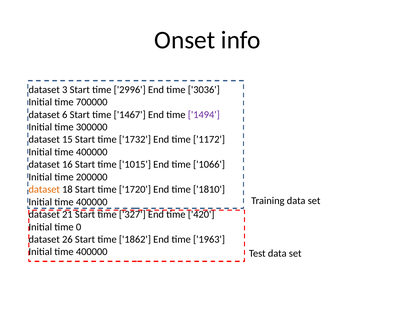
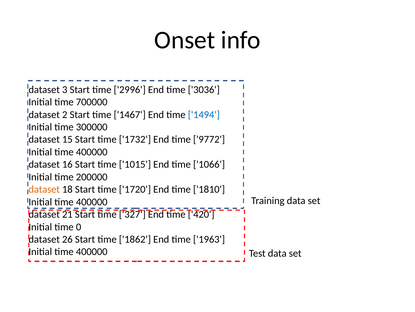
6: 6 -> 2 (65, 114)
1494 colour: purple -> blue (204, 114)
1172: 1172 -> 9772 (209, 139)
